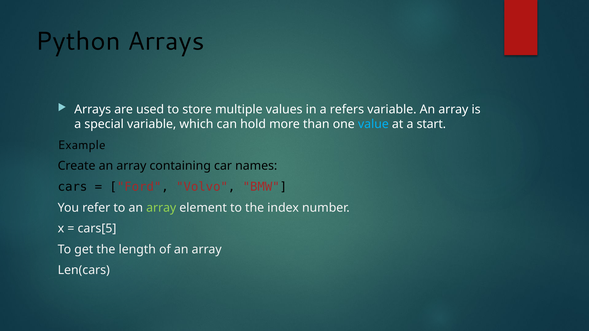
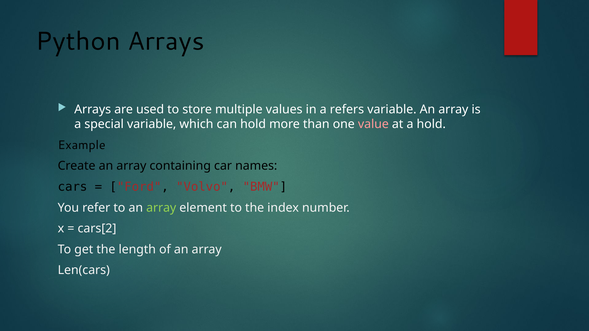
value colour: light blue -> pink (373, 124)
a start: start -> hold (431, 124)
cars[5: cars[5 -> cars[2 (97, 229)
